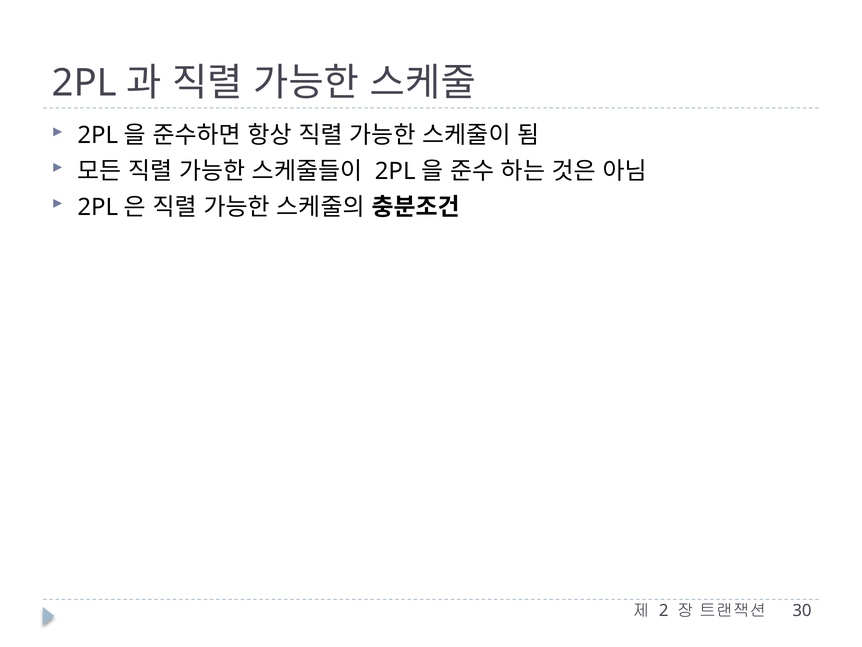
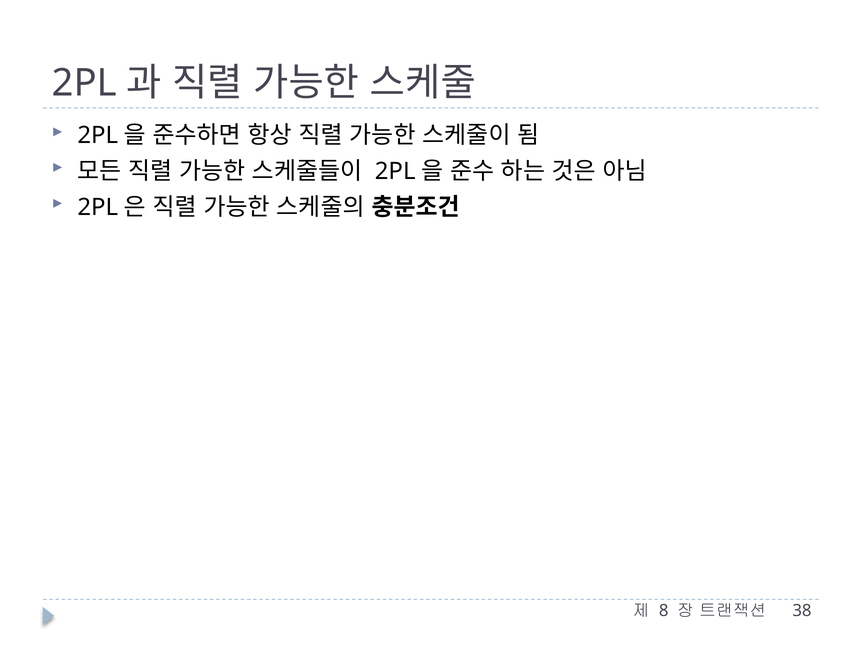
2: 2 -> 8 (664, 610)
30: 30 -> 38 (802, 610)
